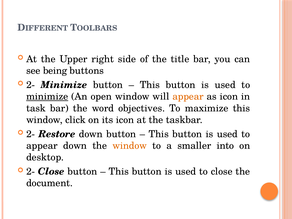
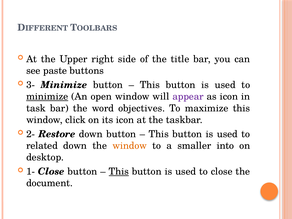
being: being -> paste (55, 71)
2-: 2- -> 3- (31, 85)
appear colour: orange -> purple (188, 97)
appear: appear -> related (42, 146)
2-: 2- -> 1- (31, 171)
This underline: none -> present (119, 171)
